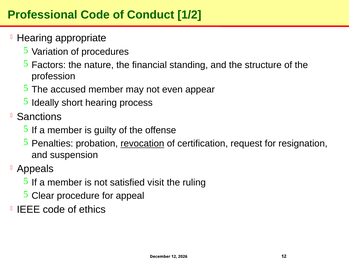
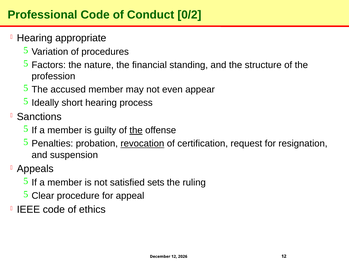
1/2: 1/2 -> 0/2 (189, 15)
the underline: none -> present (136, 130)
visit: visit -> sets (156, 182)
